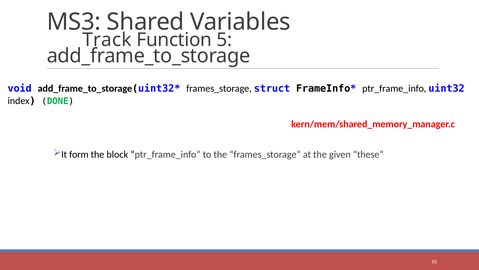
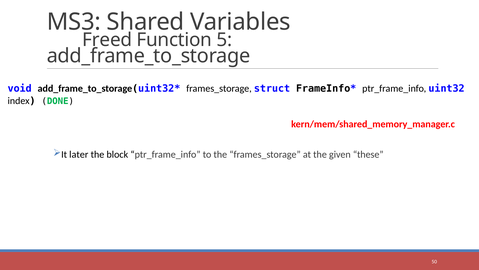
Track: Track -> Freed (107, 40)
form: form -> later (79, 154)
